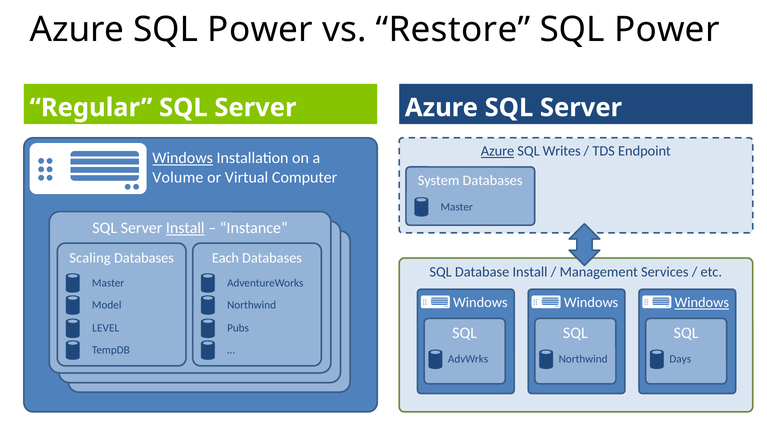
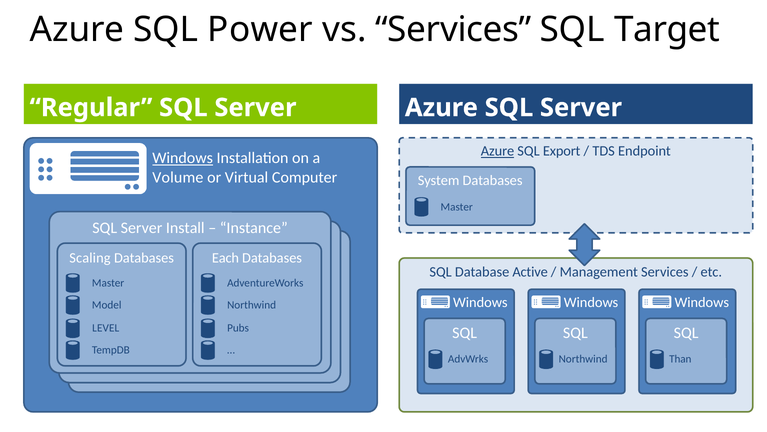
vs Restore: Restore -> Services (453, 30)
Power: Power -> Target (667, 30)
Writes: Writes -> Export (562, 151)
Install underline: present -> none (185, 228)
Database Install: Install -> Active (530, 272)
Windows underline: present -> none (702, 302)
Days: Days -> Than (680, 359)
